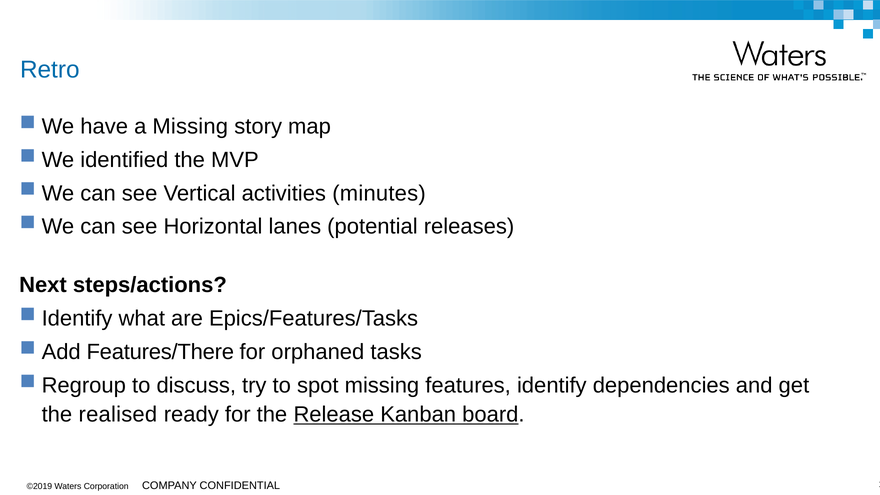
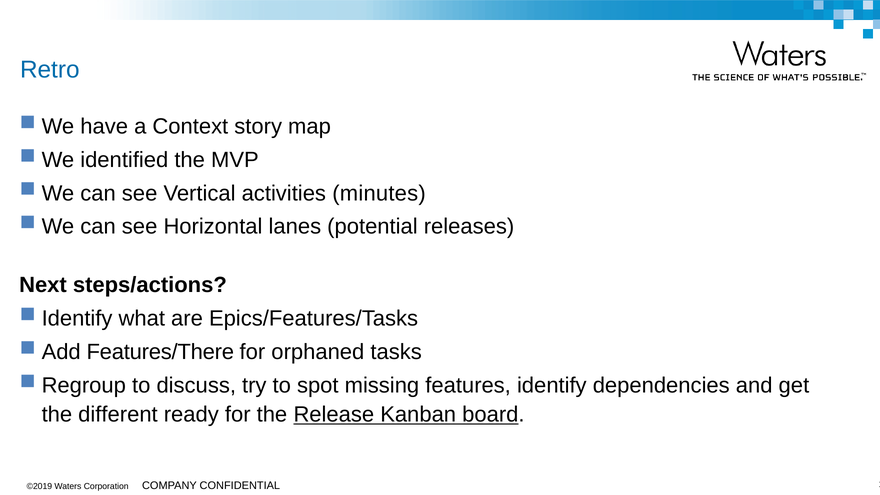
a Missing: Missing -> Context (190, 126)
realised: realised -> different (118, 414)
